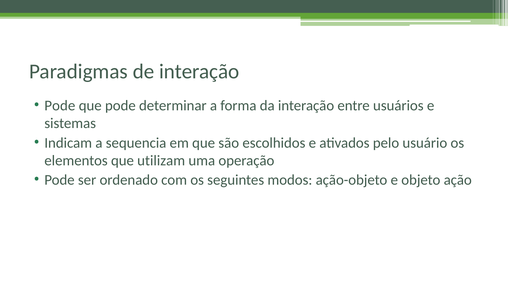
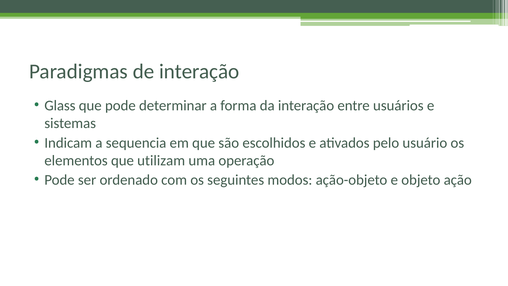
Pode: Pode -> Glass (60, 106)
